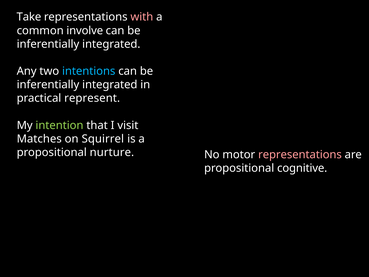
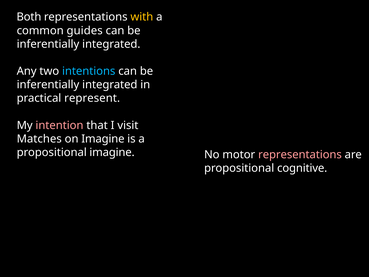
Take: Take -> Both (29, 17)
with colour: pink -> yellow (142, 17)
involve: involve -> guides (85, 31)
intention colour: light green -> pink (59, 125)
on Squirrel: Squirrel -> Imagine (103, 139)
propositional nurture: nurture -> imagine (112, 152)
